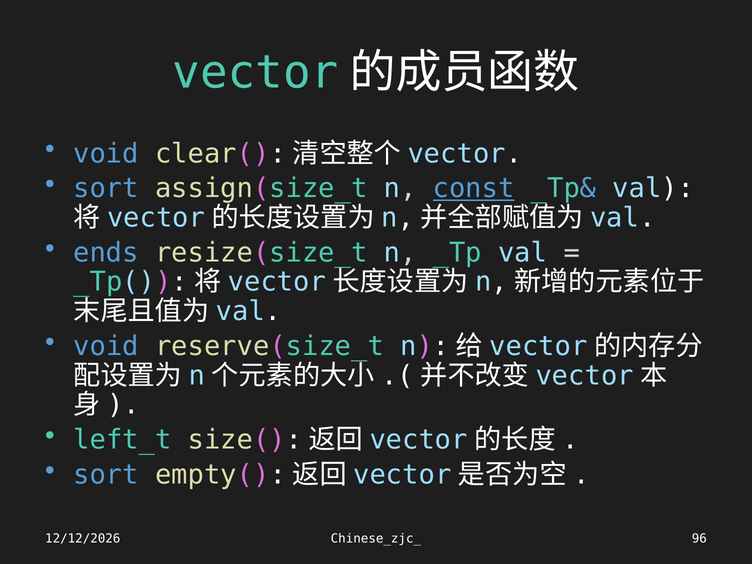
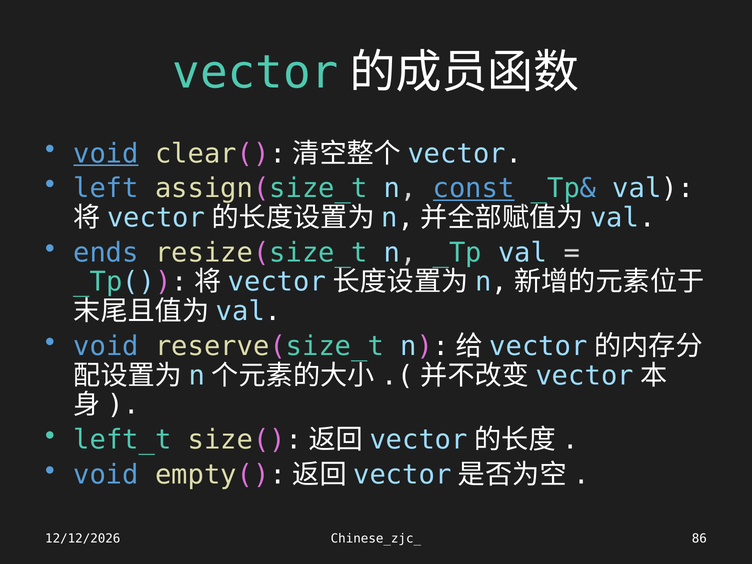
void underline: none -> present (106, 154)
sort: sort -> left (106, 188)
sort: sort -> void (106, 475)
96: 96 -> 86 (699, 539)
